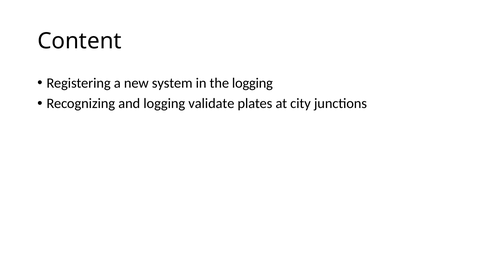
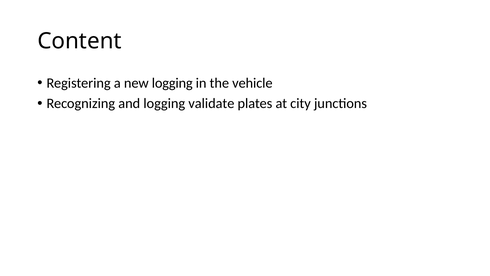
new system: system -> logging (172, 83)
the logging: logging -> vehicle (252, 83)
